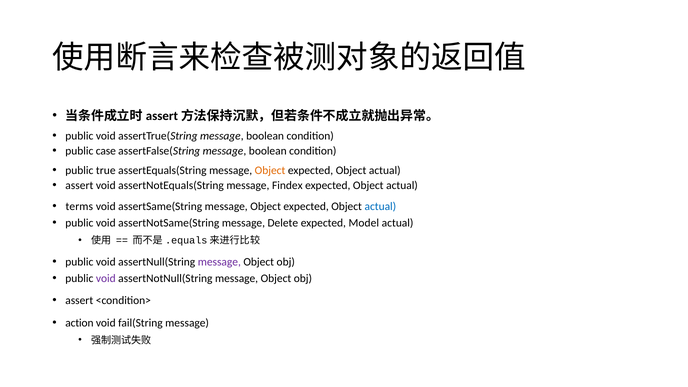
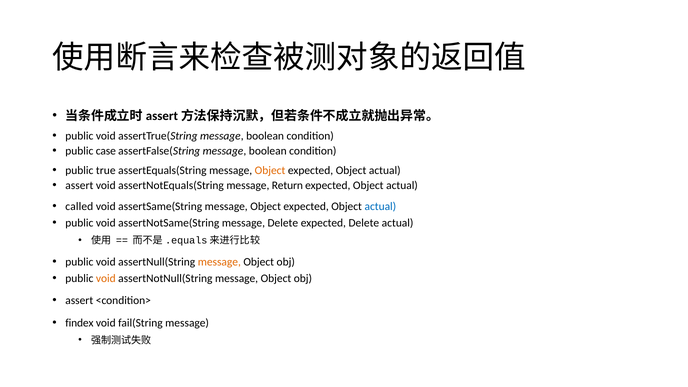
Findex: Findex -> Return (287, 186)
terms: terms -> called (79, 206)
expected Model: Model -> Delete (364, 223)
message colour: purple -> orange (219, 262)
void colour: purple -> orange (106, 278)
action: action -> findex (79, 323)
